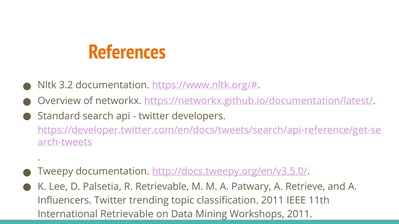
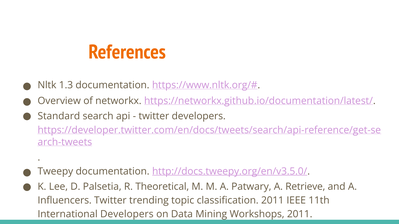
3.2: 3.2 -> 1.3 (66, 85)
R Retrievable: Retrievable -> Theoretical (162, 187)
International Retrievable: Retrievable -> Developers (127, 215)
